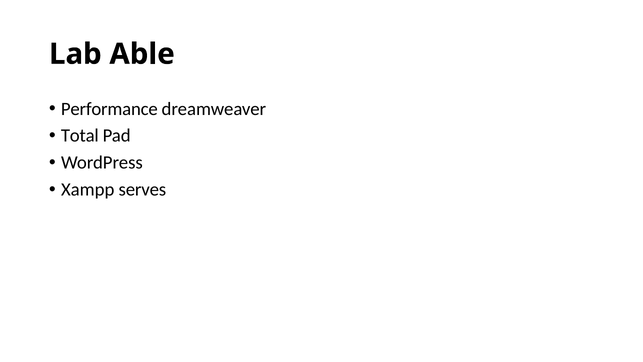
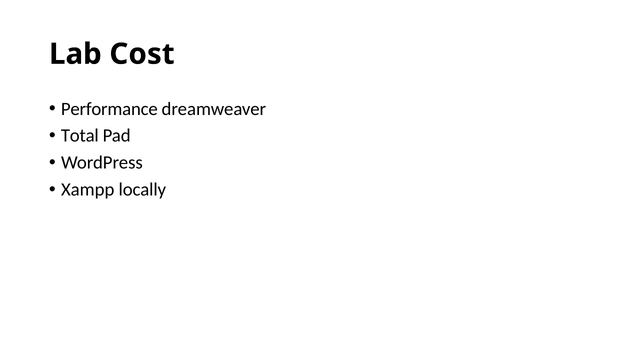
Able: Able -> Cost (142, 54)
serves: serves -> locally (142, 190)
